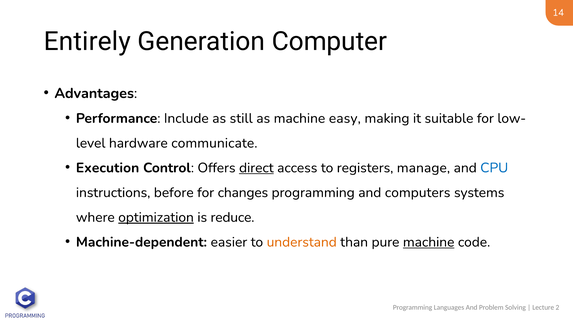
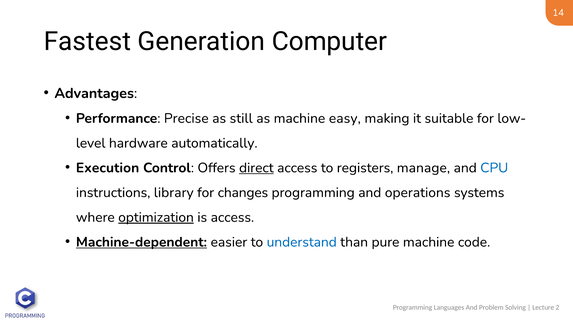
Entirely: Entirely -> Fastest (87, 41)
Include: Include -> Precise (186, 118)
communicate: communicate -> automatically (214, 143)
before: before -> library (174, 193)
computers: computers -> operations (418, 193)
is reduce: reduce -> access (232, 217)
Machine-dependent underline: none -> present (141, 242)
understand colour: orange -> blue (302, 242)
machine underline: present -> none (429, 242)
